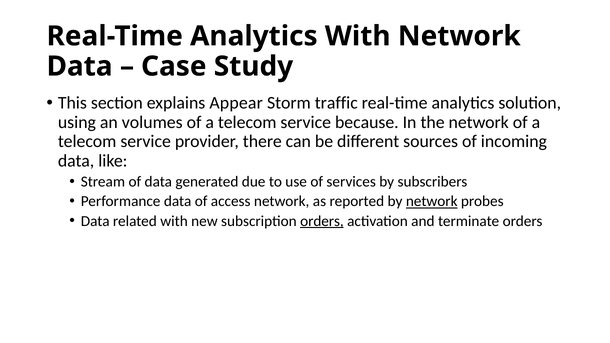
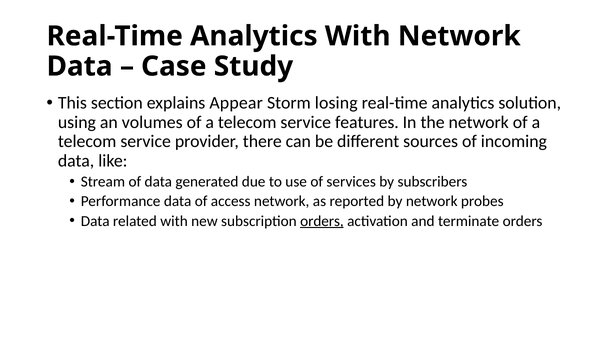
traffic: traffic -> losing (336, 103)
because: because -> features (367, 122)
network underline: present -> none (432, 201)
